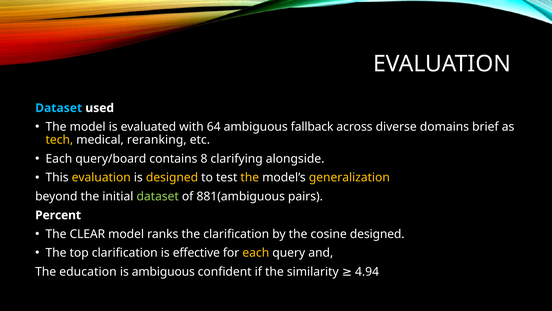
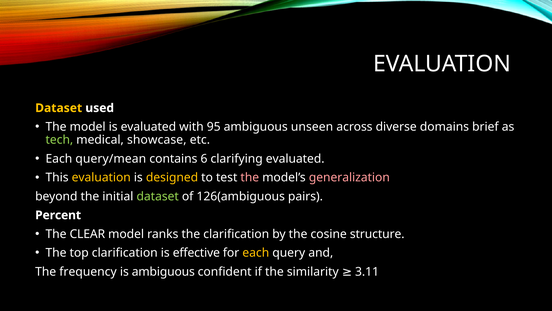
Dataset colour: light blue -> yellow (59, 108)
64: 64 -> 95 (214, 127)
fallback: fallback -> unseen (312, 127)
tech colour: yellow -> light green (59, 140)
reranking: reranking -> showcase (157, 140)
query/board: query/board -> query/mean (111, 158)
8: 8 -> 6 (204, 158)
clarifying alongside: alongside -> evaluated (295, 158)
the colour: yellow -> pink (250, 177)
generalization colour: yellow -> pink (349, 177)
881(ambiguous: 881(ambiguous -> 126(ambiguous (241, 196)
cosine designed: designed -> structure (377, 234)
education: education -> frequency (88, 271)
4.94: 4.94 -> 3.11 (367, 271)
